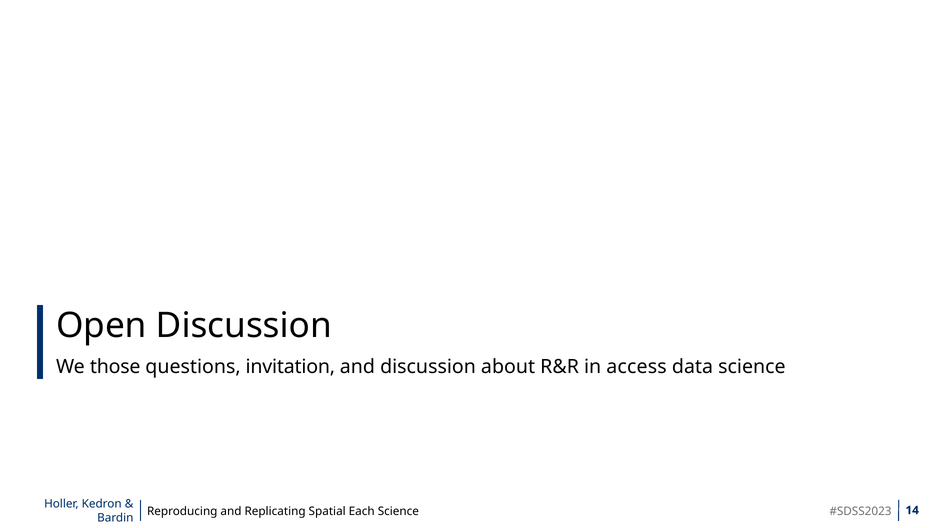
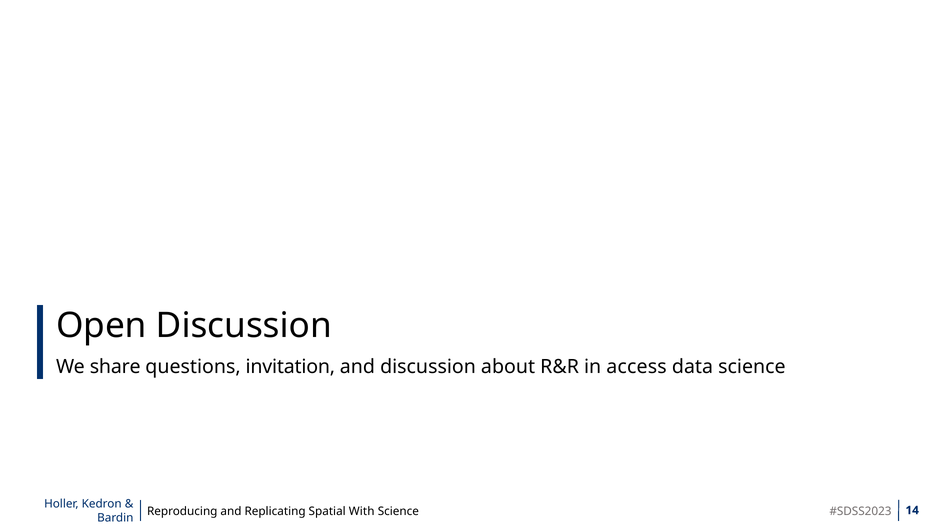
those: those -> share (115, 367)
Each: Each -> With (362, 511)
